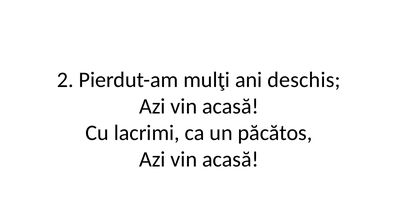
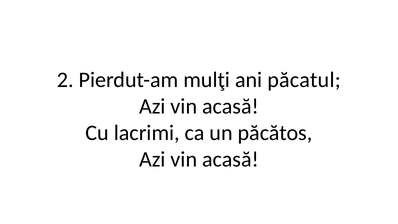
deschis: deschis -> păcatul (304, 80)
